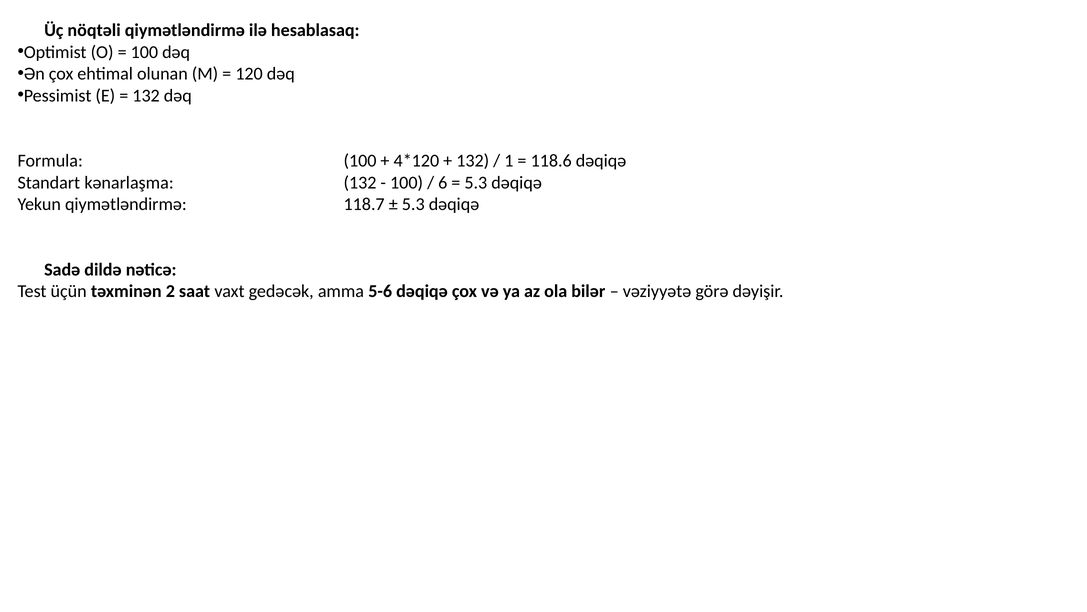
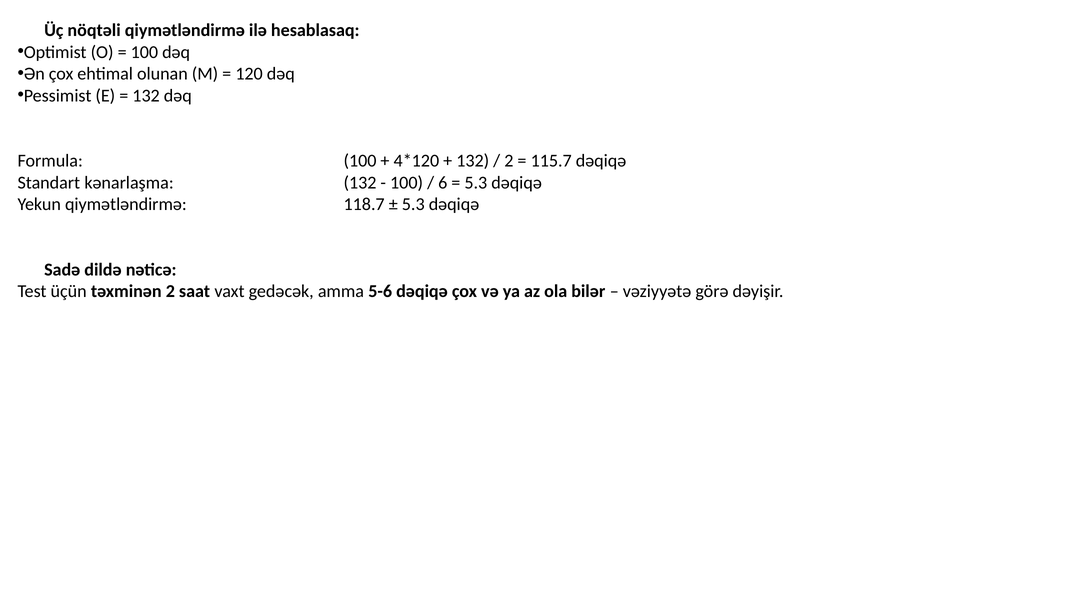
1: 1 -> 2 (509, 161)
118.6: 118.6 -> 115.7 (551, 161)
